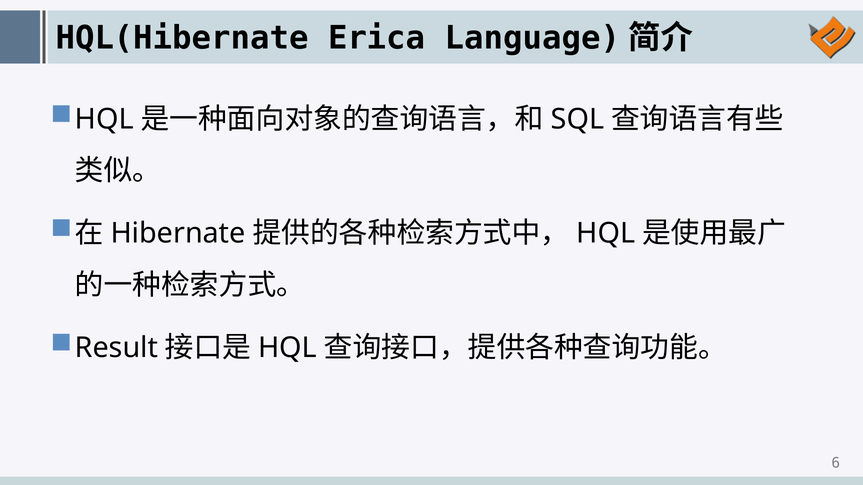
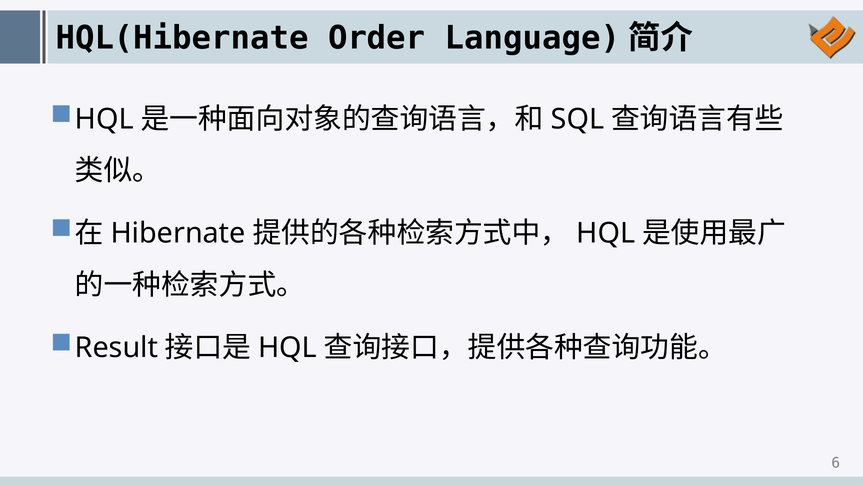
Erica: Erica -> Order (377, 38)
